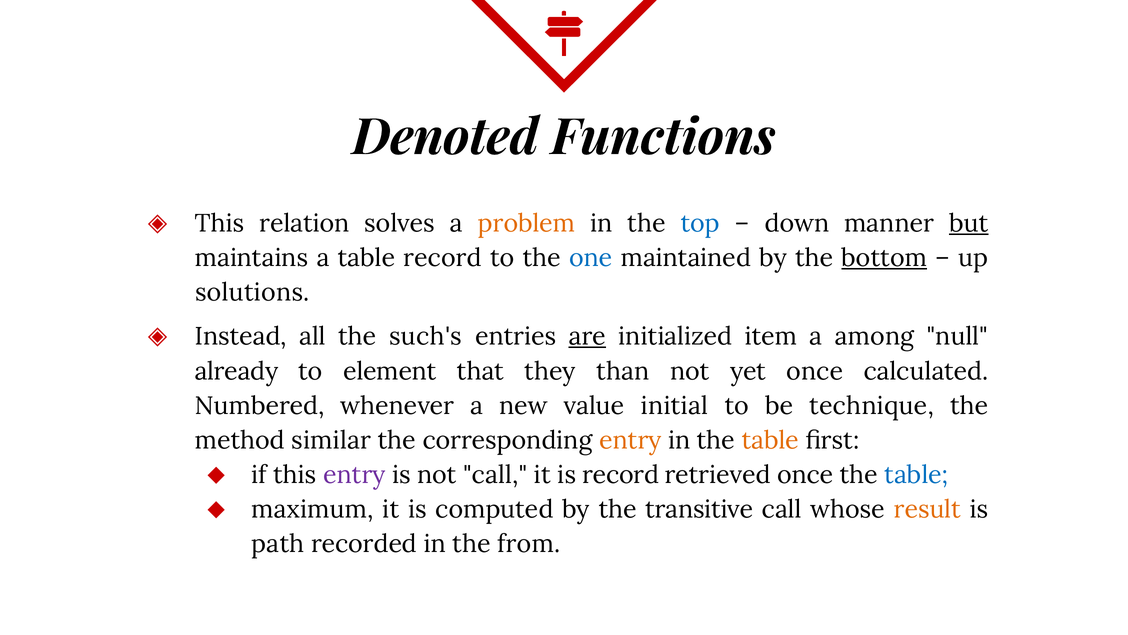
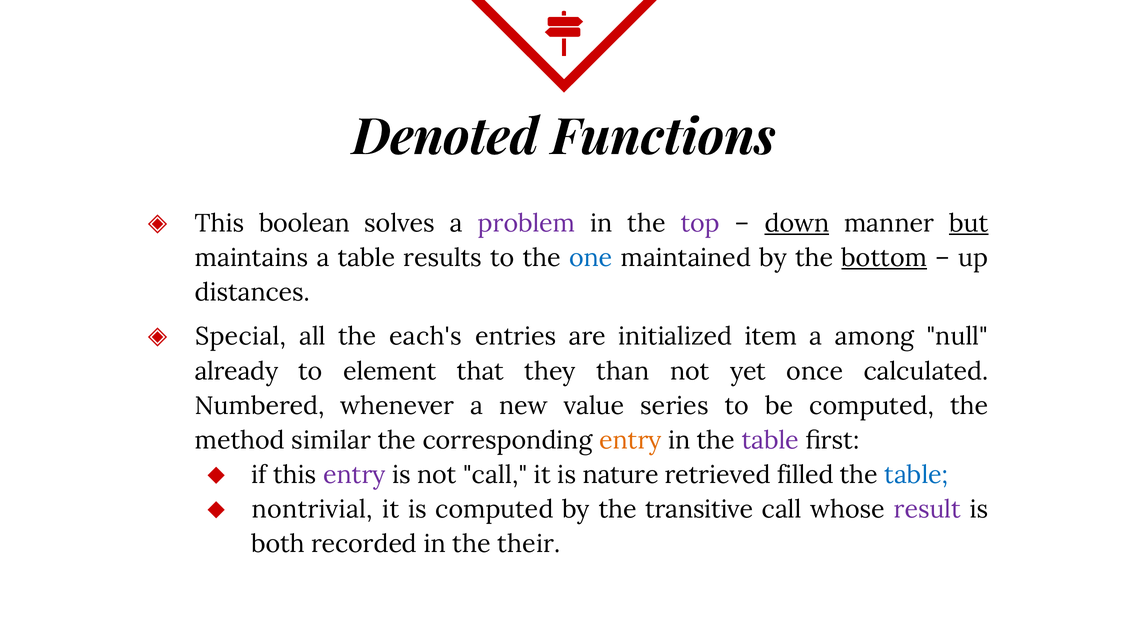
relation: relation -> boolean (304, 223)
problem colour: orange -> purple (527, 223)
top colour: blue -> purple (700, 223)
down underline: none -> present (797, 223)
table record: record -> results (443, 258)
solutions: solutions -> distances (252, 292)
Instead: Instead -> Special (241, 336)
such's: such's -> each's (426, 336)
are underline: present -> none (587, 336)
initial: initial -> series (674, 406)
be technique: technique -> computed (872, 406)
table colour: orange -> purple (770, 440)
is record: record -> nature (621, 475)
retrieved once: once -> filled (805, 475)
maximum: maximum -> nontrivial (312, 509)
result colour: orange -> purple (927, 509)
path: path -> both (278, 544)
from: from -> their (529, 544)
